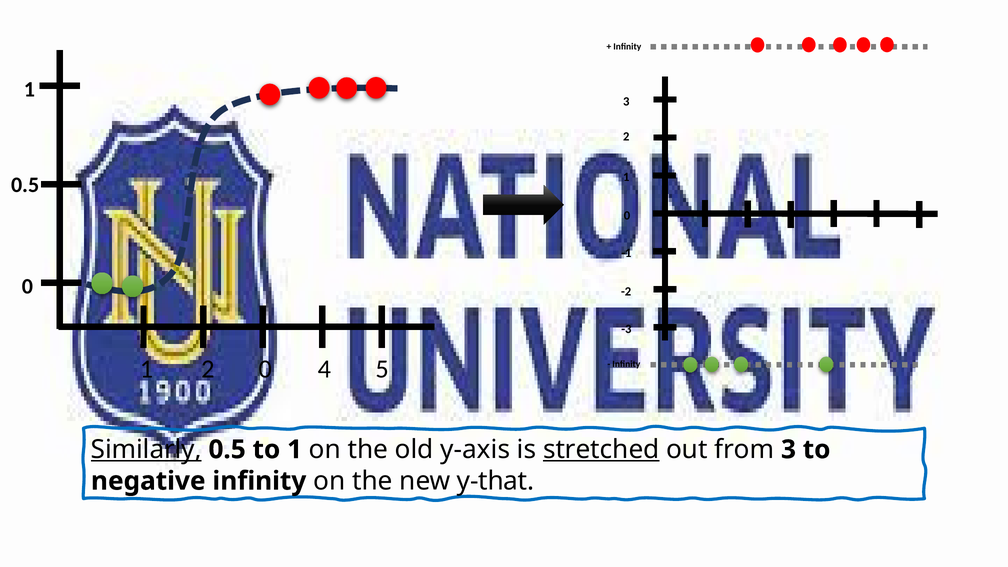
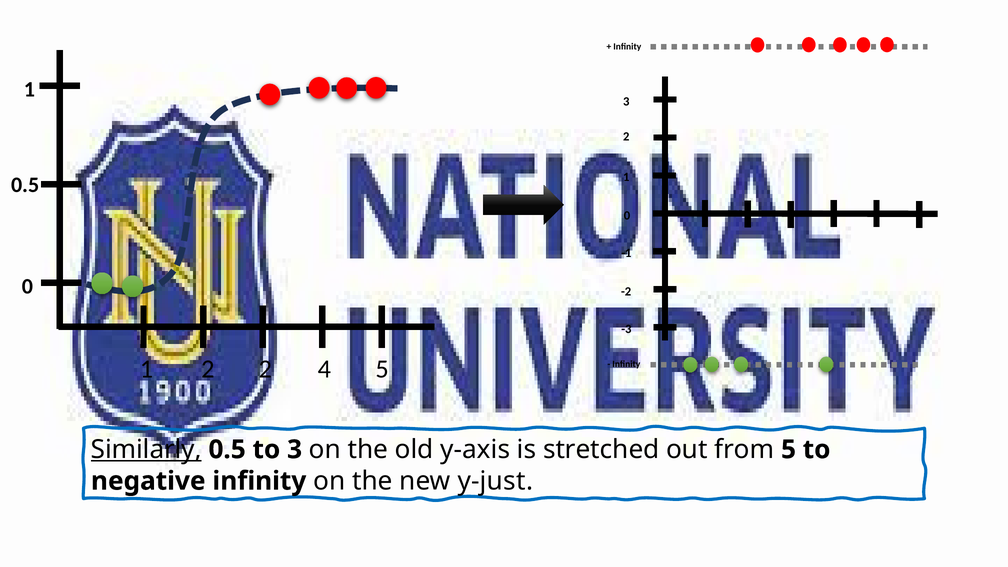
2 0: 0 -> 2 (265, 369)
to 1: 1 -> 3 (295, 450)
stretched underline: present -> none (601, 450)
from 3: 3 -> 5 (789, 450)
y-that: y-that -> y-just (495, 481)
